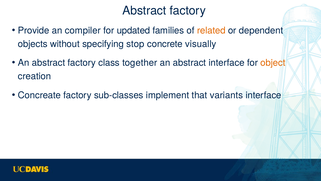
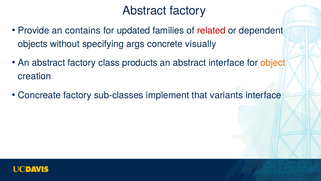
compiler: compiler -> contains (83, 30)
related colour: orange -> red (211, 30)
stop: stop -> args (135, 44)
together: together -> products (140, 63)
